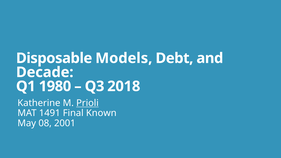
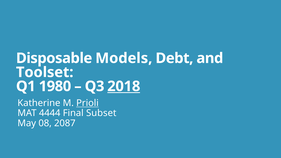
Decade: Decade -> Toolset (45, 72)
2018 underline: none -> present (124, 86)
1491: 1491 -> 4444 (50, 113)
Known: Known -> Subset (101, 113)
2001: 2001 -> 2087 (65, 123)
